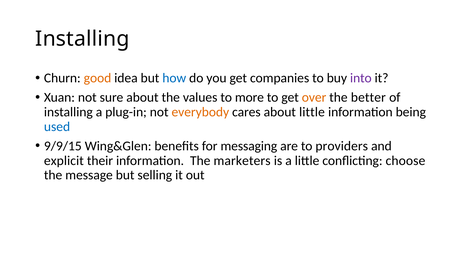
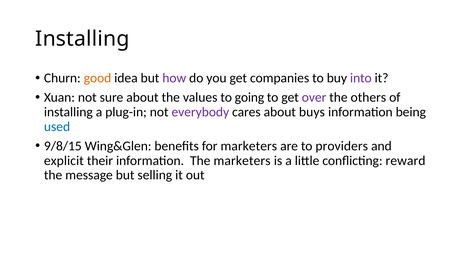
how colour: blue -> purple (174, 78)
more: more -> going (249, 98)
over colour: orange -> purple (314, 98)
better: better -> others (368, 98)
everybody colour: orange -> purple (200, 112)
about little: little -> buys (312, 112)
9/9/15: 9/9/15 -> 9/8/15 (63, 146)
for messaging: messaging -> marketers (249, 146)
choose: choose -> reward (405, 161)
